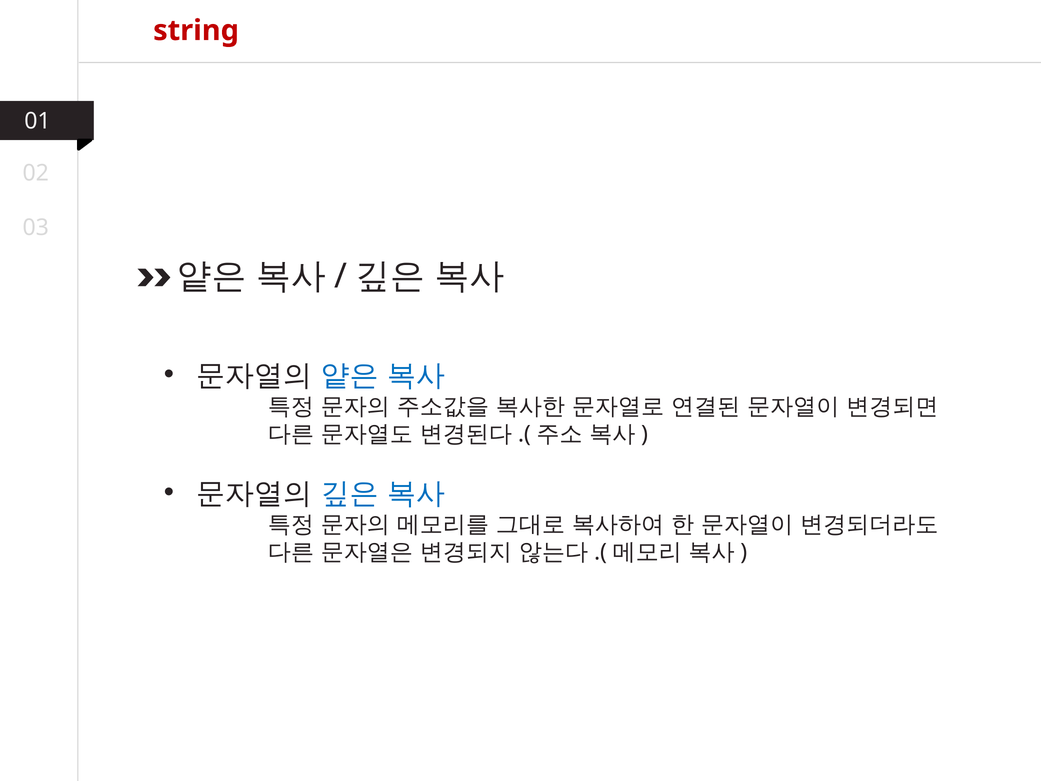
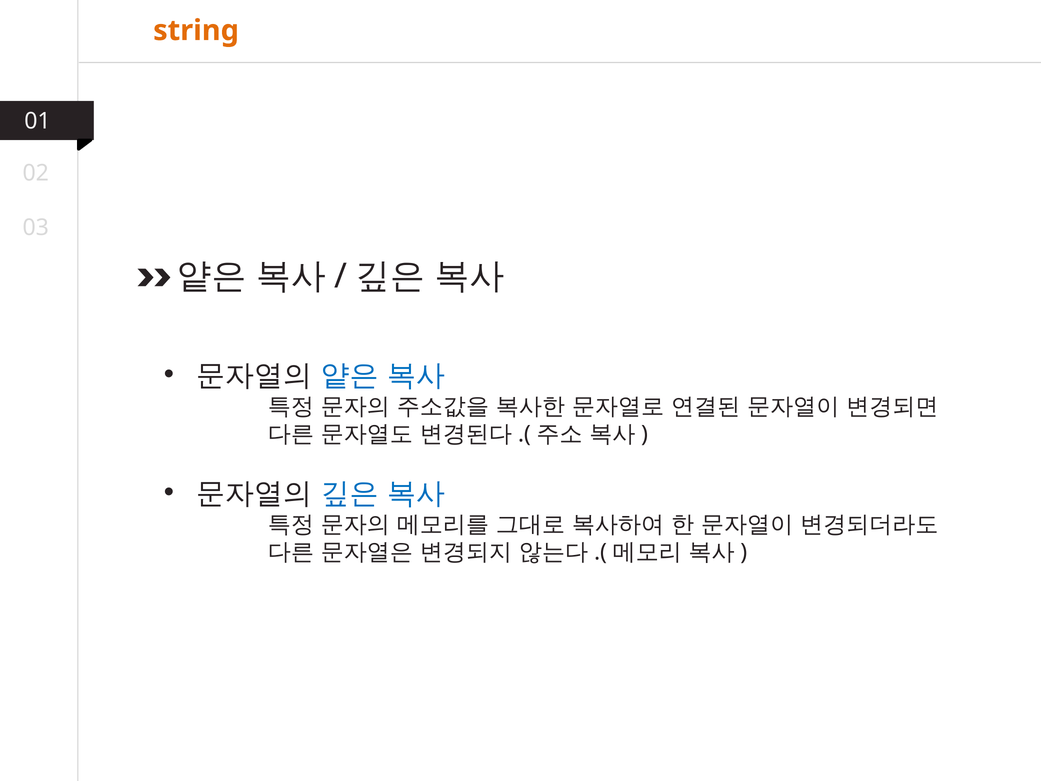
string colour: red -> orange (196, 30)
